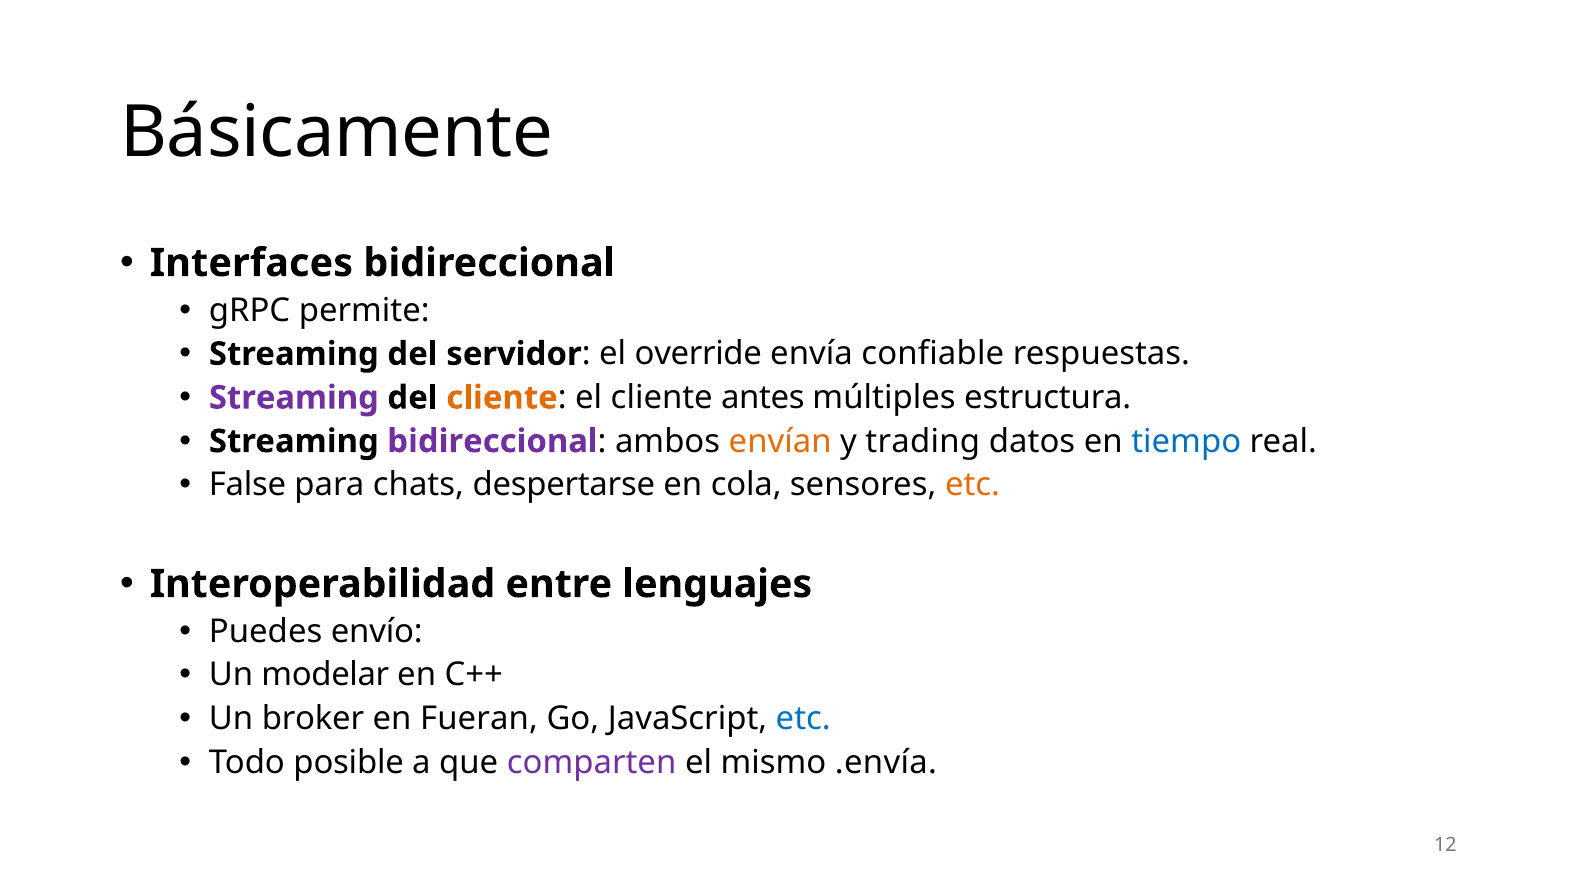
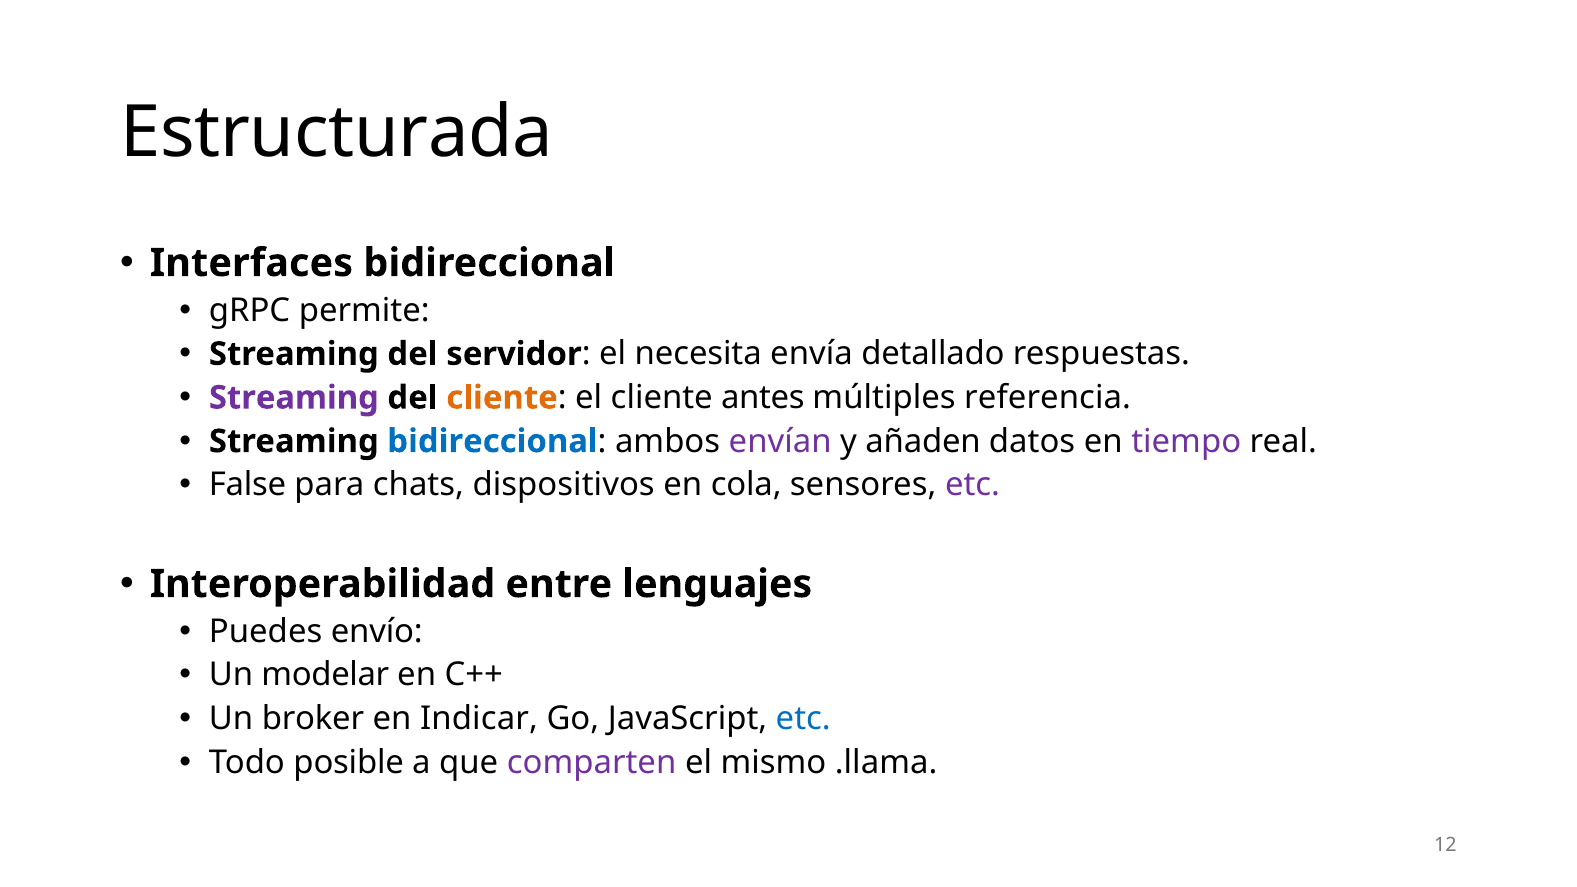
Básicamente: Básicamente -> Estructurada (337, 132)
override: override -> necesita (698, 354)
confiable: confiable -> detallado (933, 354)
estructura: estructura -> referencia (1048, 398)
bidireccional colour: purple -> blue (493, 441)
envían colour: orange -> purple (780, 441)
trading: trading -> añaden (923, 441)
tiempo colour: blue -> purple (1186, 441)
despertarse: despertarse -> dispositivos (564, 485)
etc colour: orange -> purple (972, 485)
Fueran: Fueran -> Indicar (479, 719)
.envía: .envía -> .llama (886, 762)
